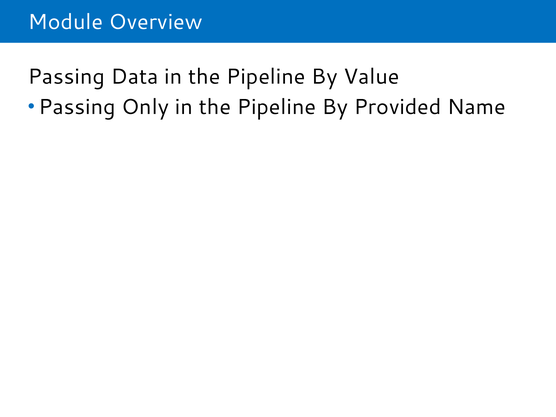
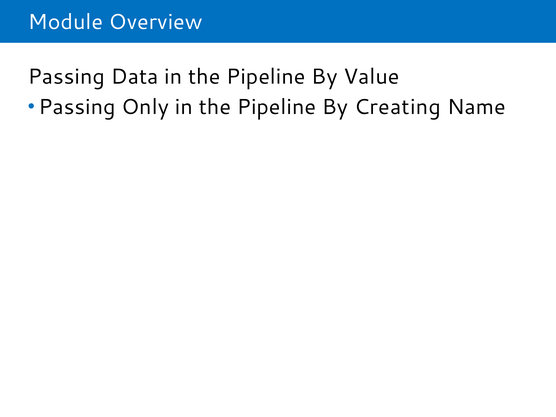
Provided: Provided -> Creating (397, 107)
